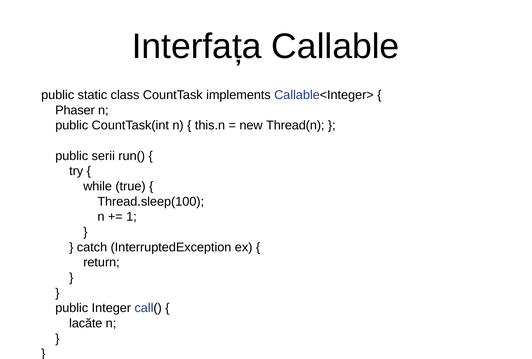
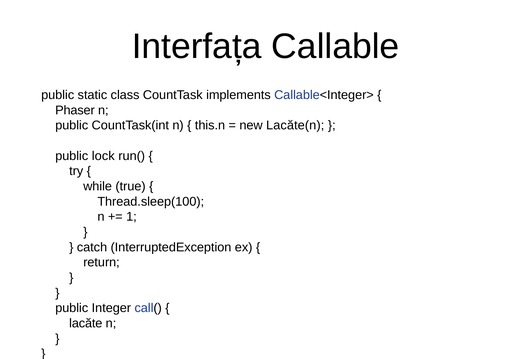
Thread(n: Thread(n -> Lacăte(n (295, 126)
serii: serii -> lock (103, 156)
